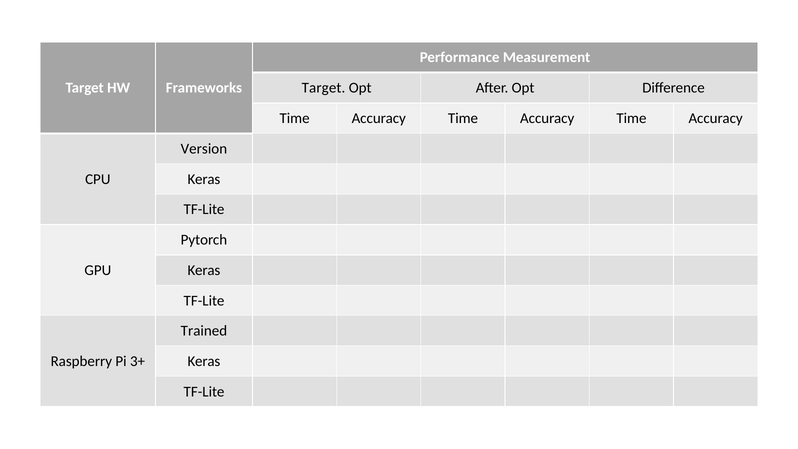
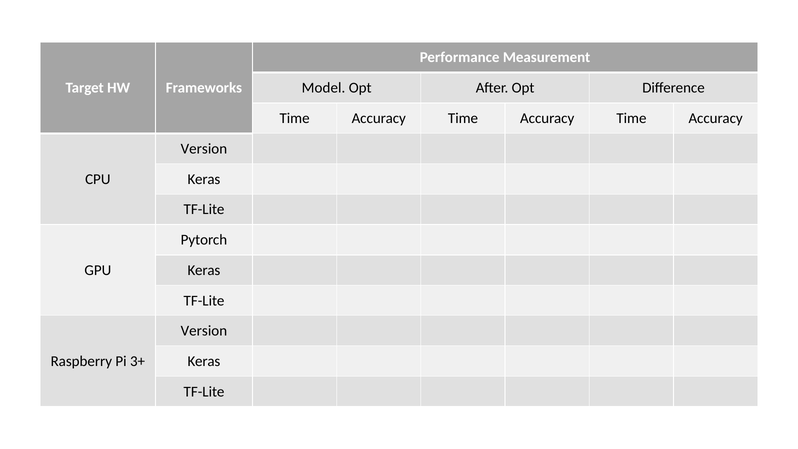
Target: Target -> Model (324, 88)
Trained: Trained -> Version (204, 331)
